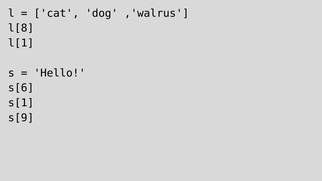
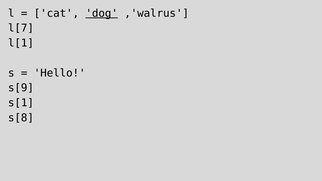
dog underline: none -> present (102, 13)
l[8: l[8 -> l[7 (21, 28)
s[6: s[6 -> s[9 (21, 88)
s[9: s[9 -> s[8 (21, 118)
